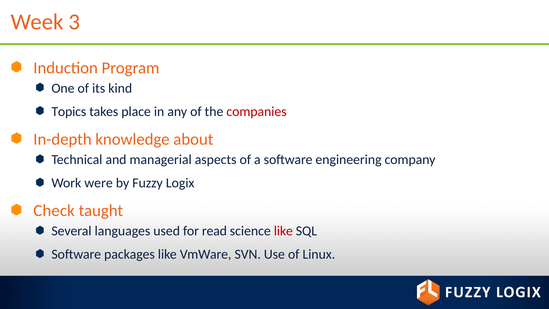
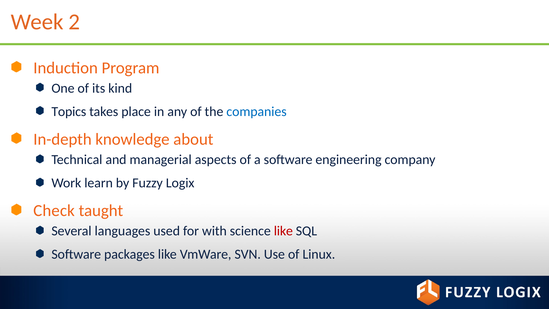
3: 3 -> 2 (74, 22)
companies colour: red -> blue (257, 112)
were: were -> learn (99, 183)
read: read -> with (214, 231)
